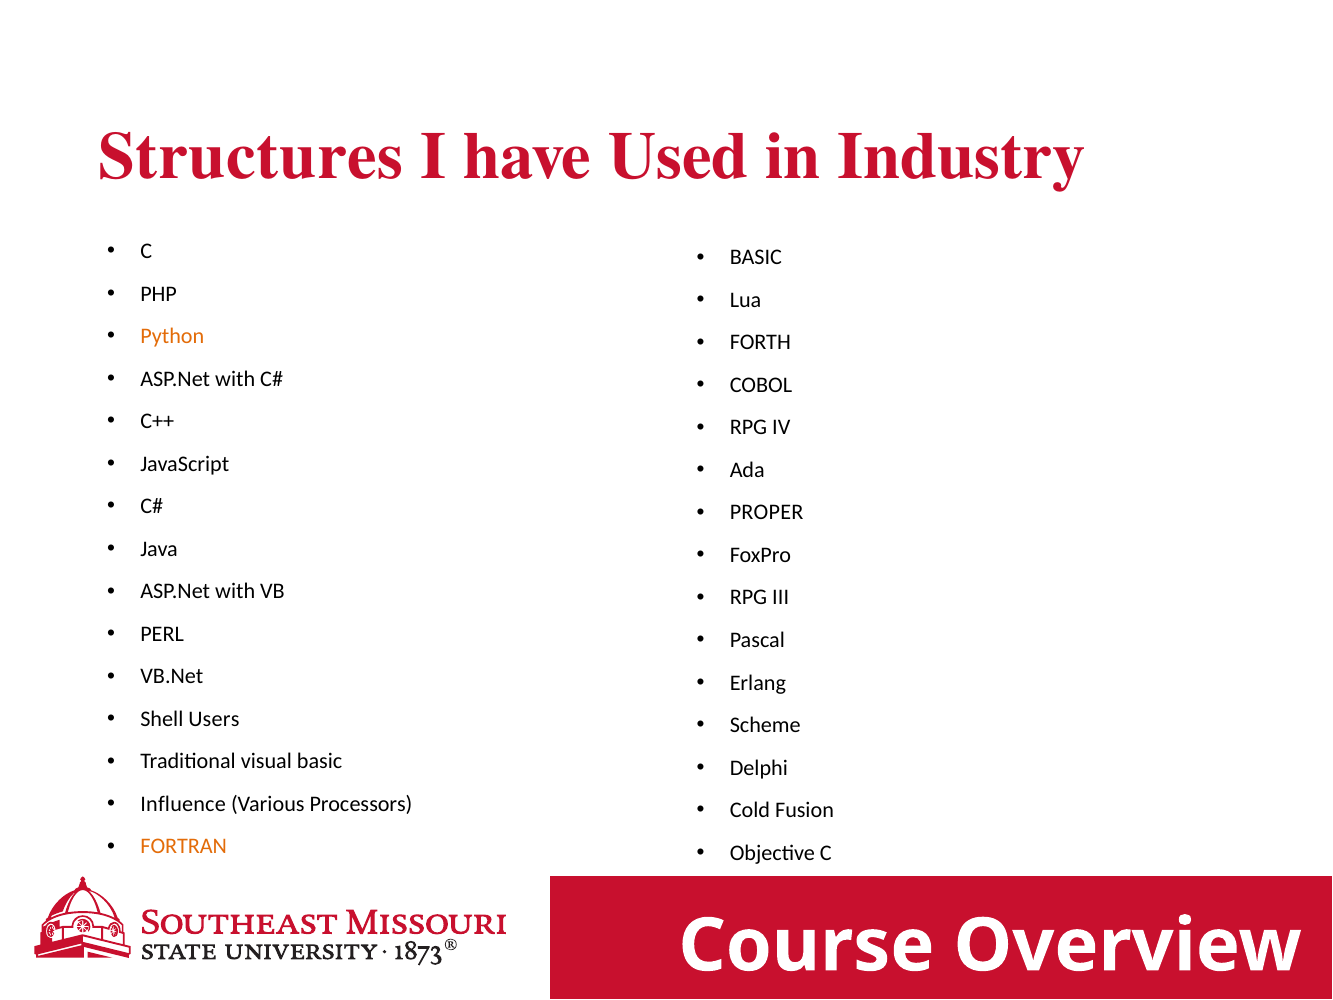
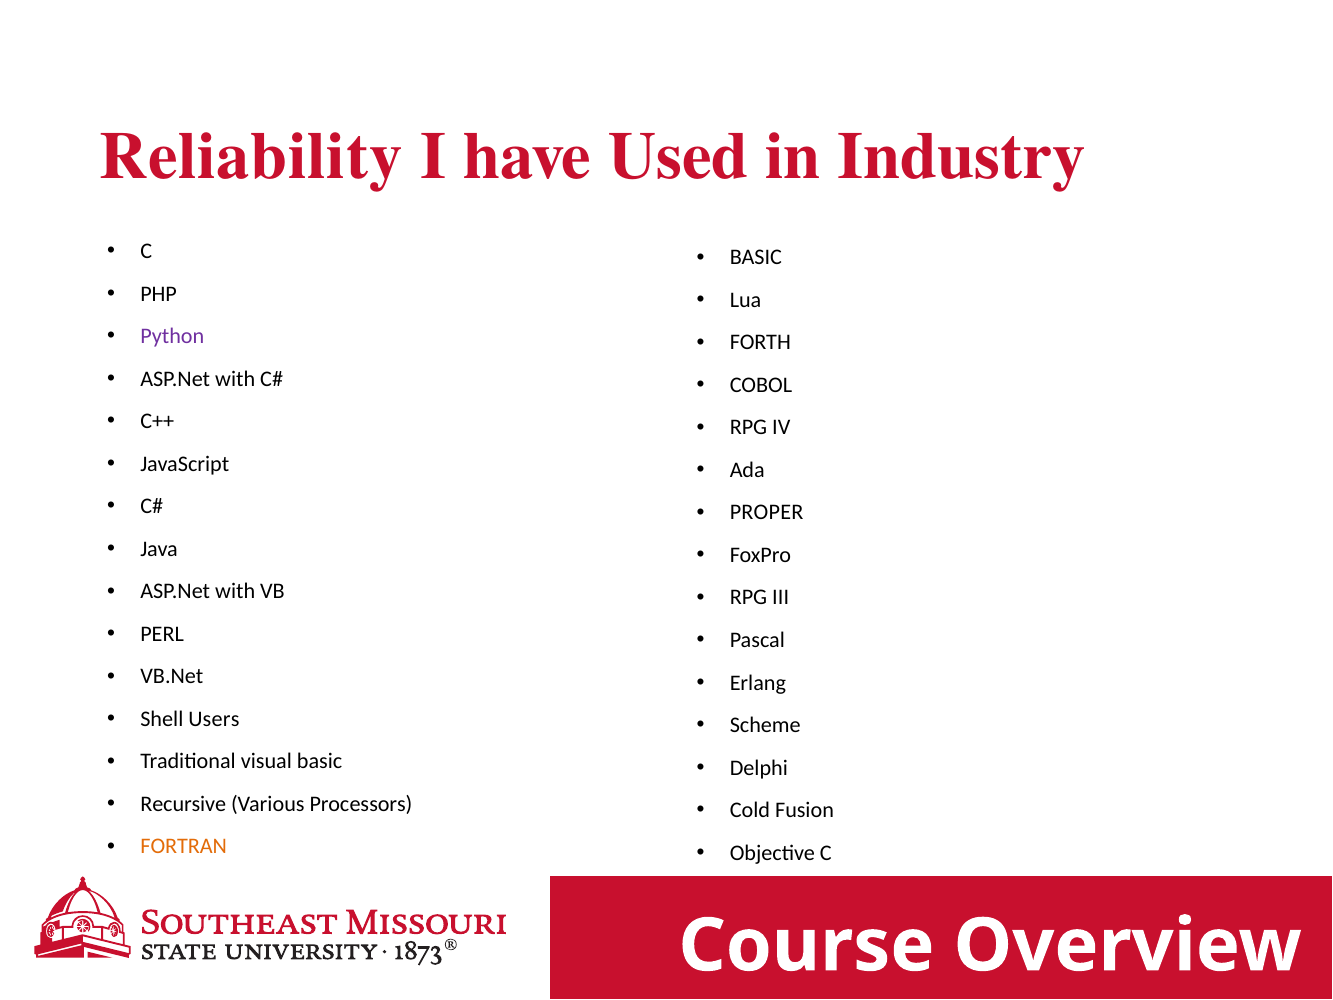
Structures: Structures -> Reliability (251, 157)
Python colour: orange -> purple (172, 336)
Influence: Influence -> Recursive (183, 804)
